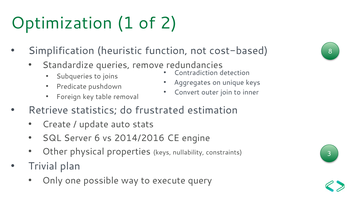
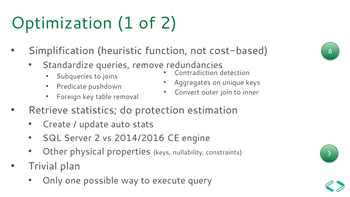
frustrated: frustrated -> protection (160, 110)
Server 6: 6 -> 2 (97, 138)
